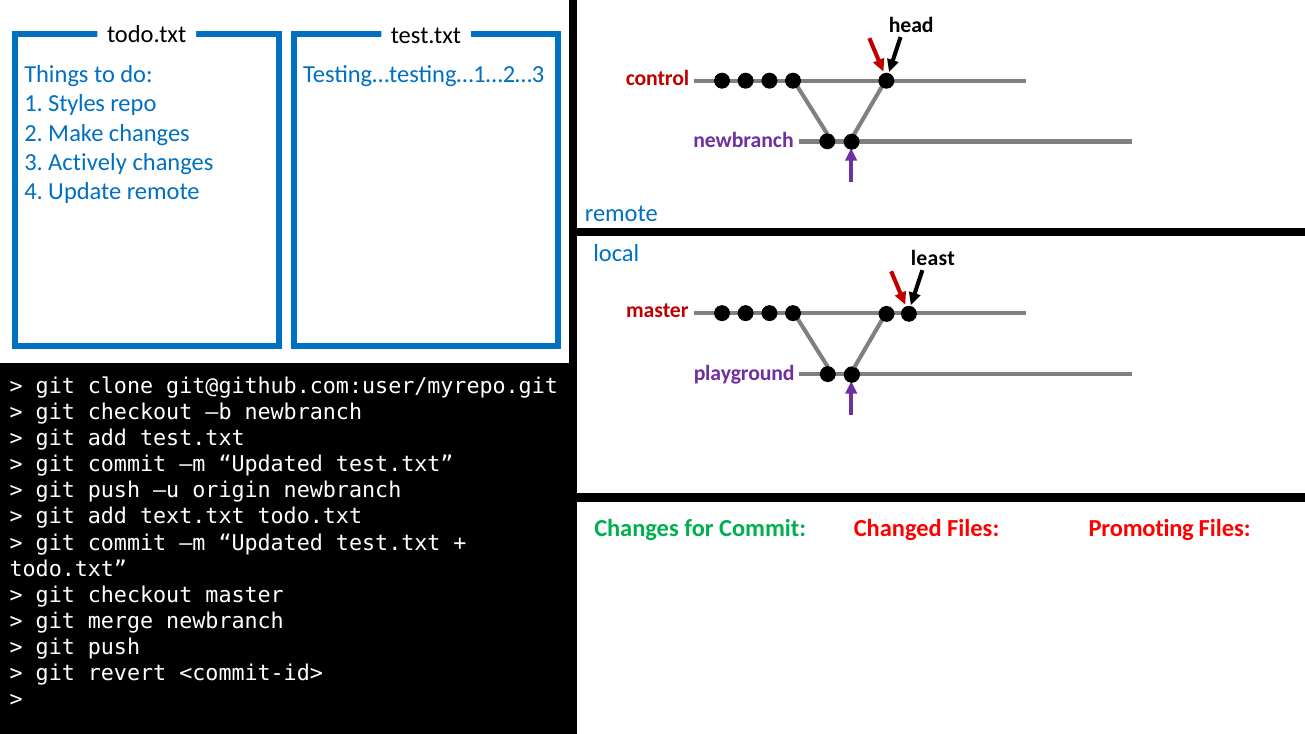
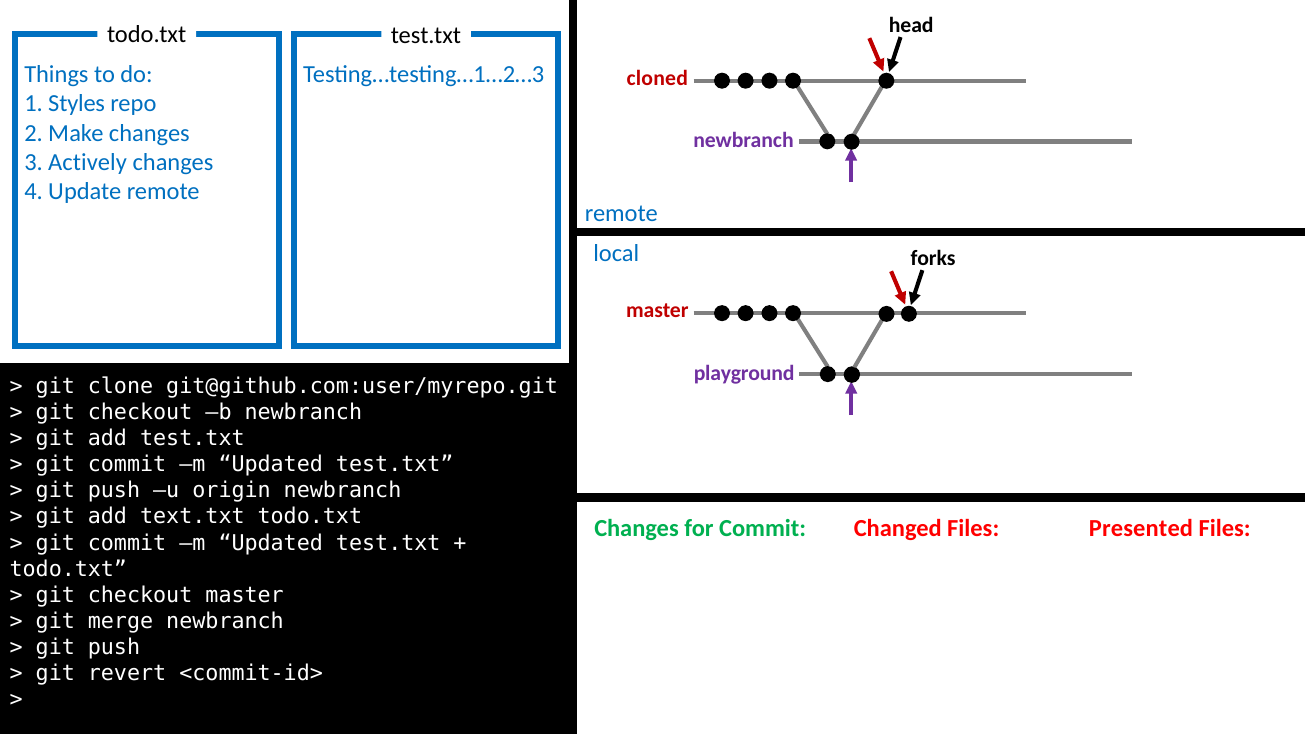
control: control -> cloned (657, 78)
least: least -> forks (933, 259)
Promoting: Promoting -> Presented (1141, 528)
